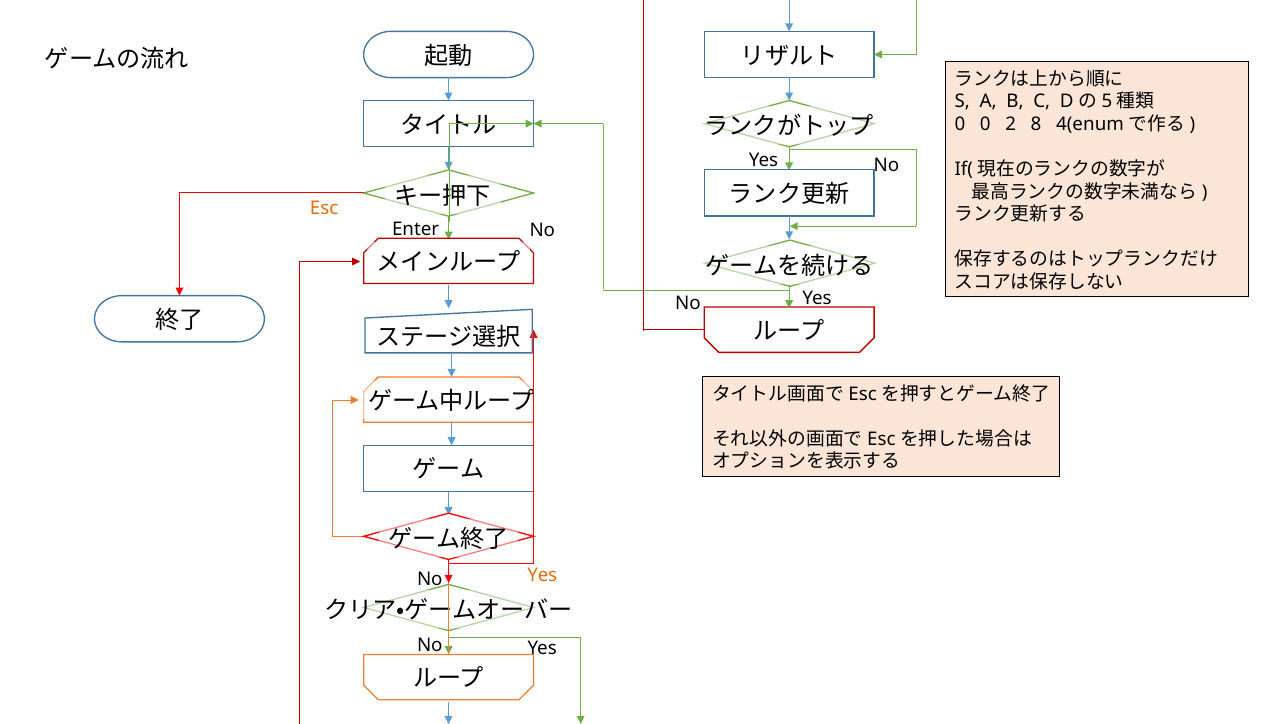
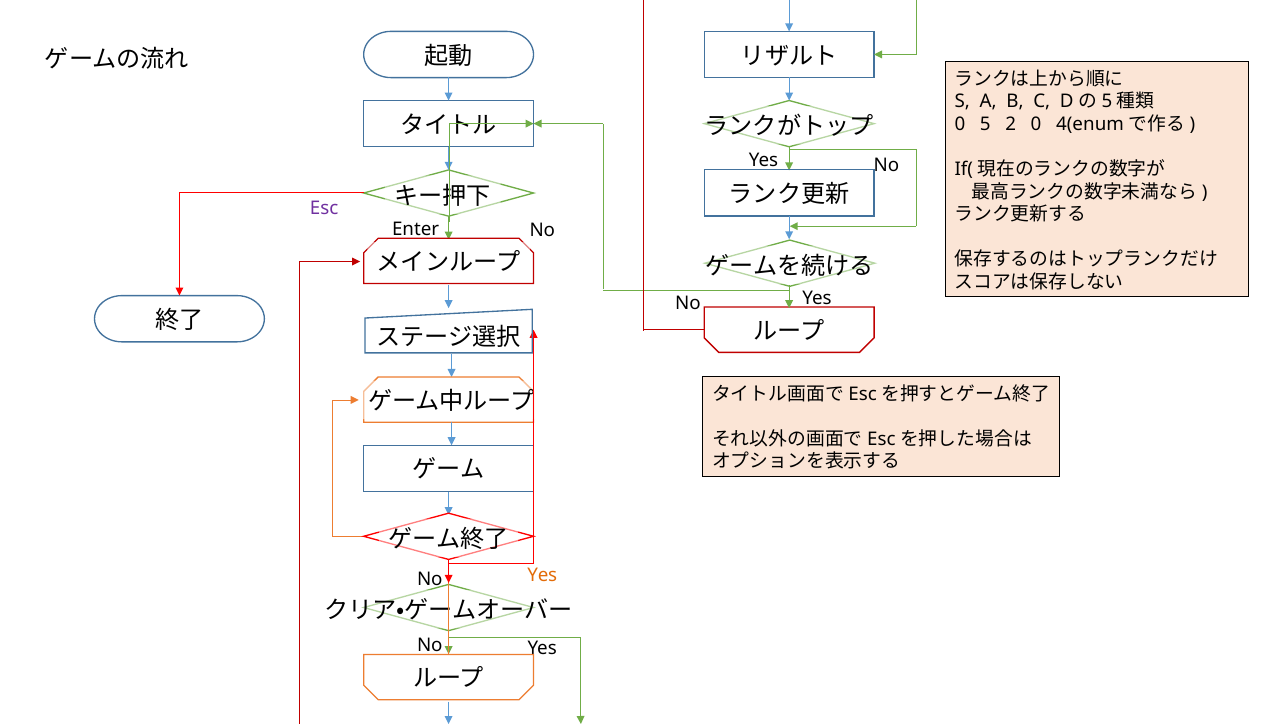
0 0: 0 -> 5 (985, 124)
2 8: 8 -> 0 (1036, 124)
Esc colour: orange -> purple (324, 208)
